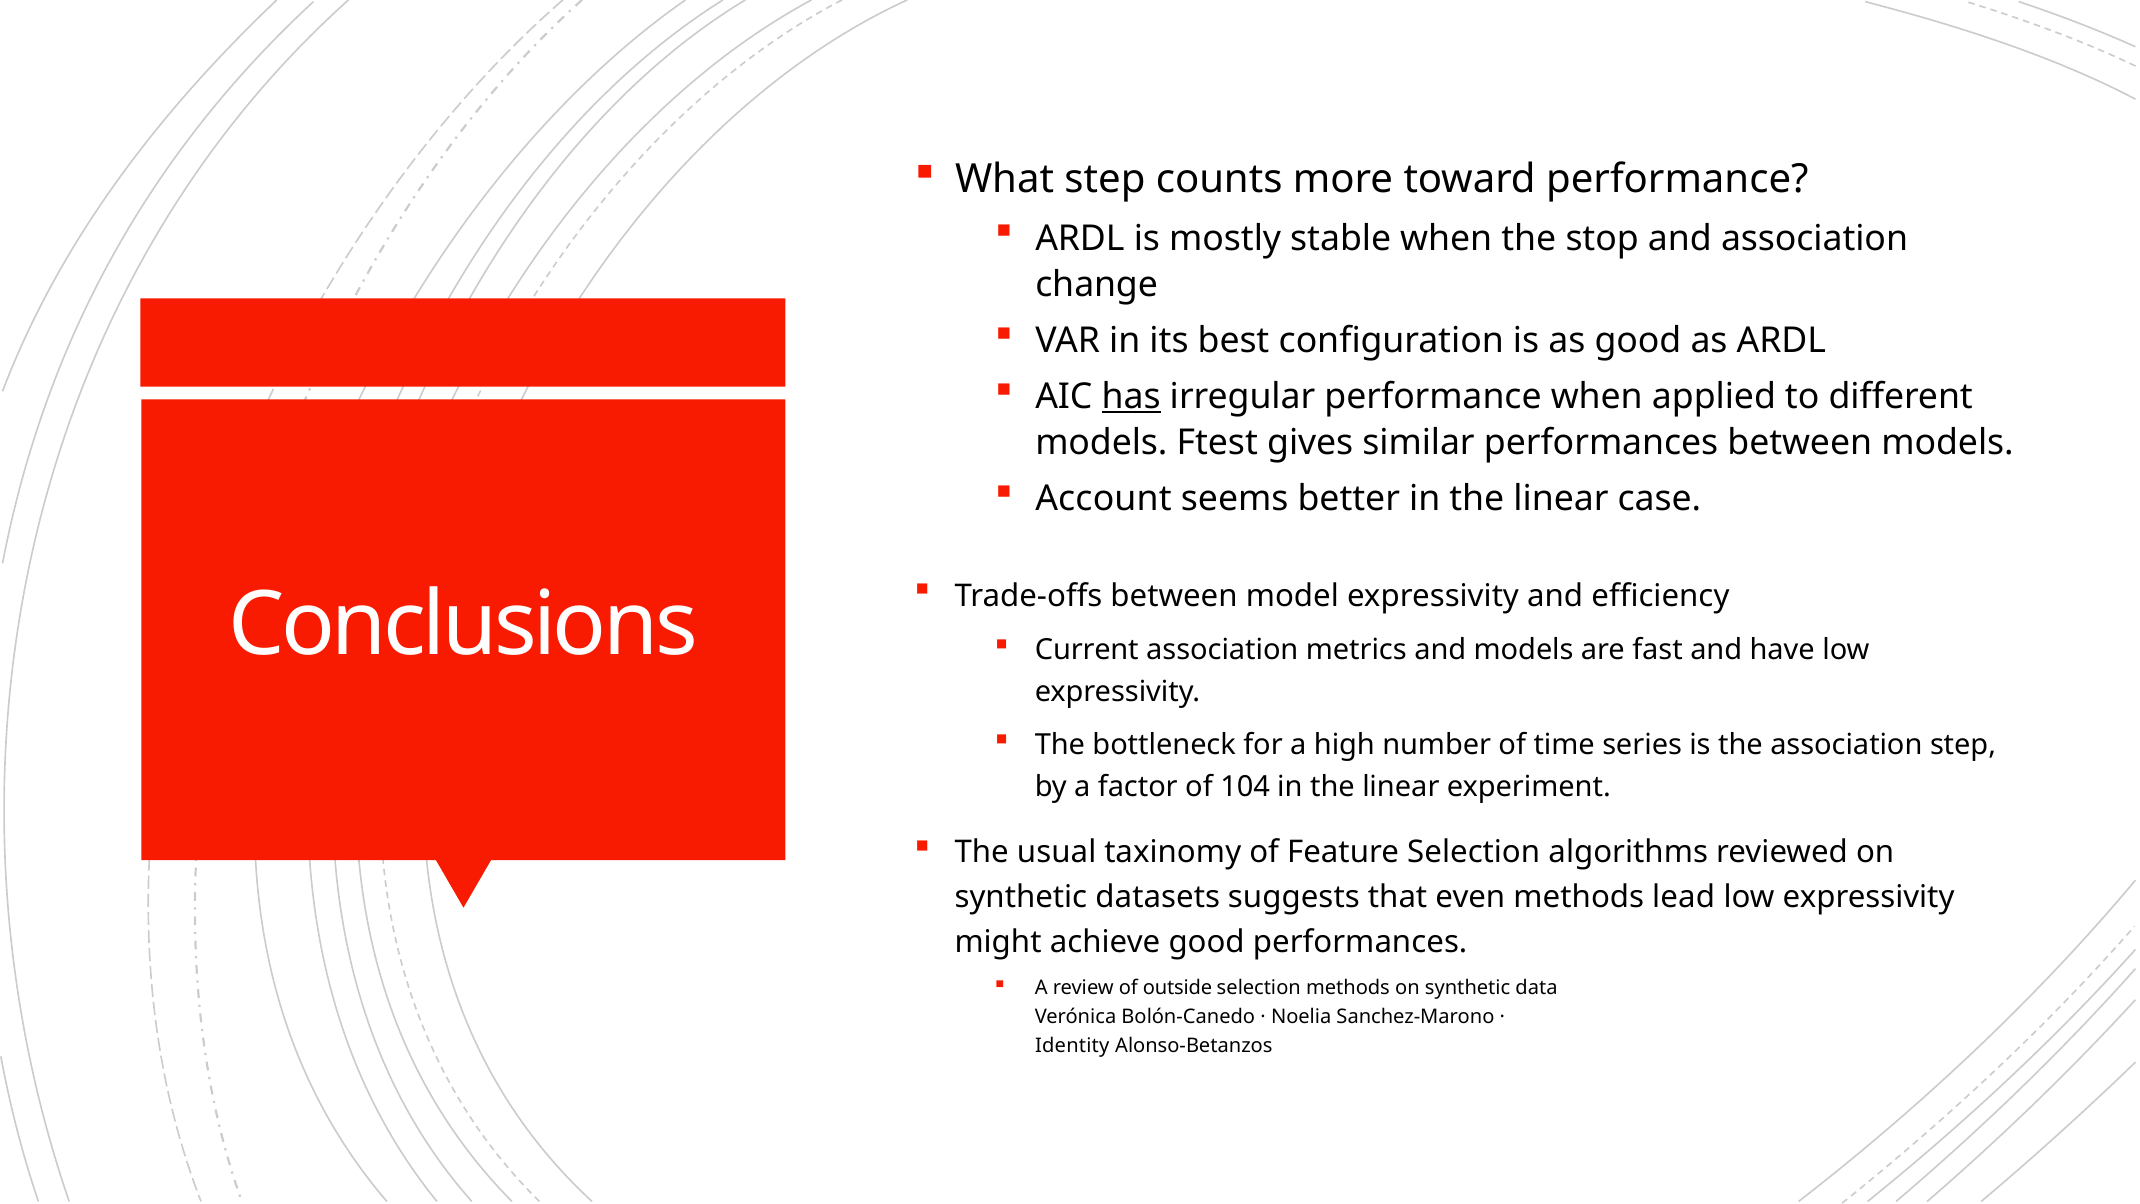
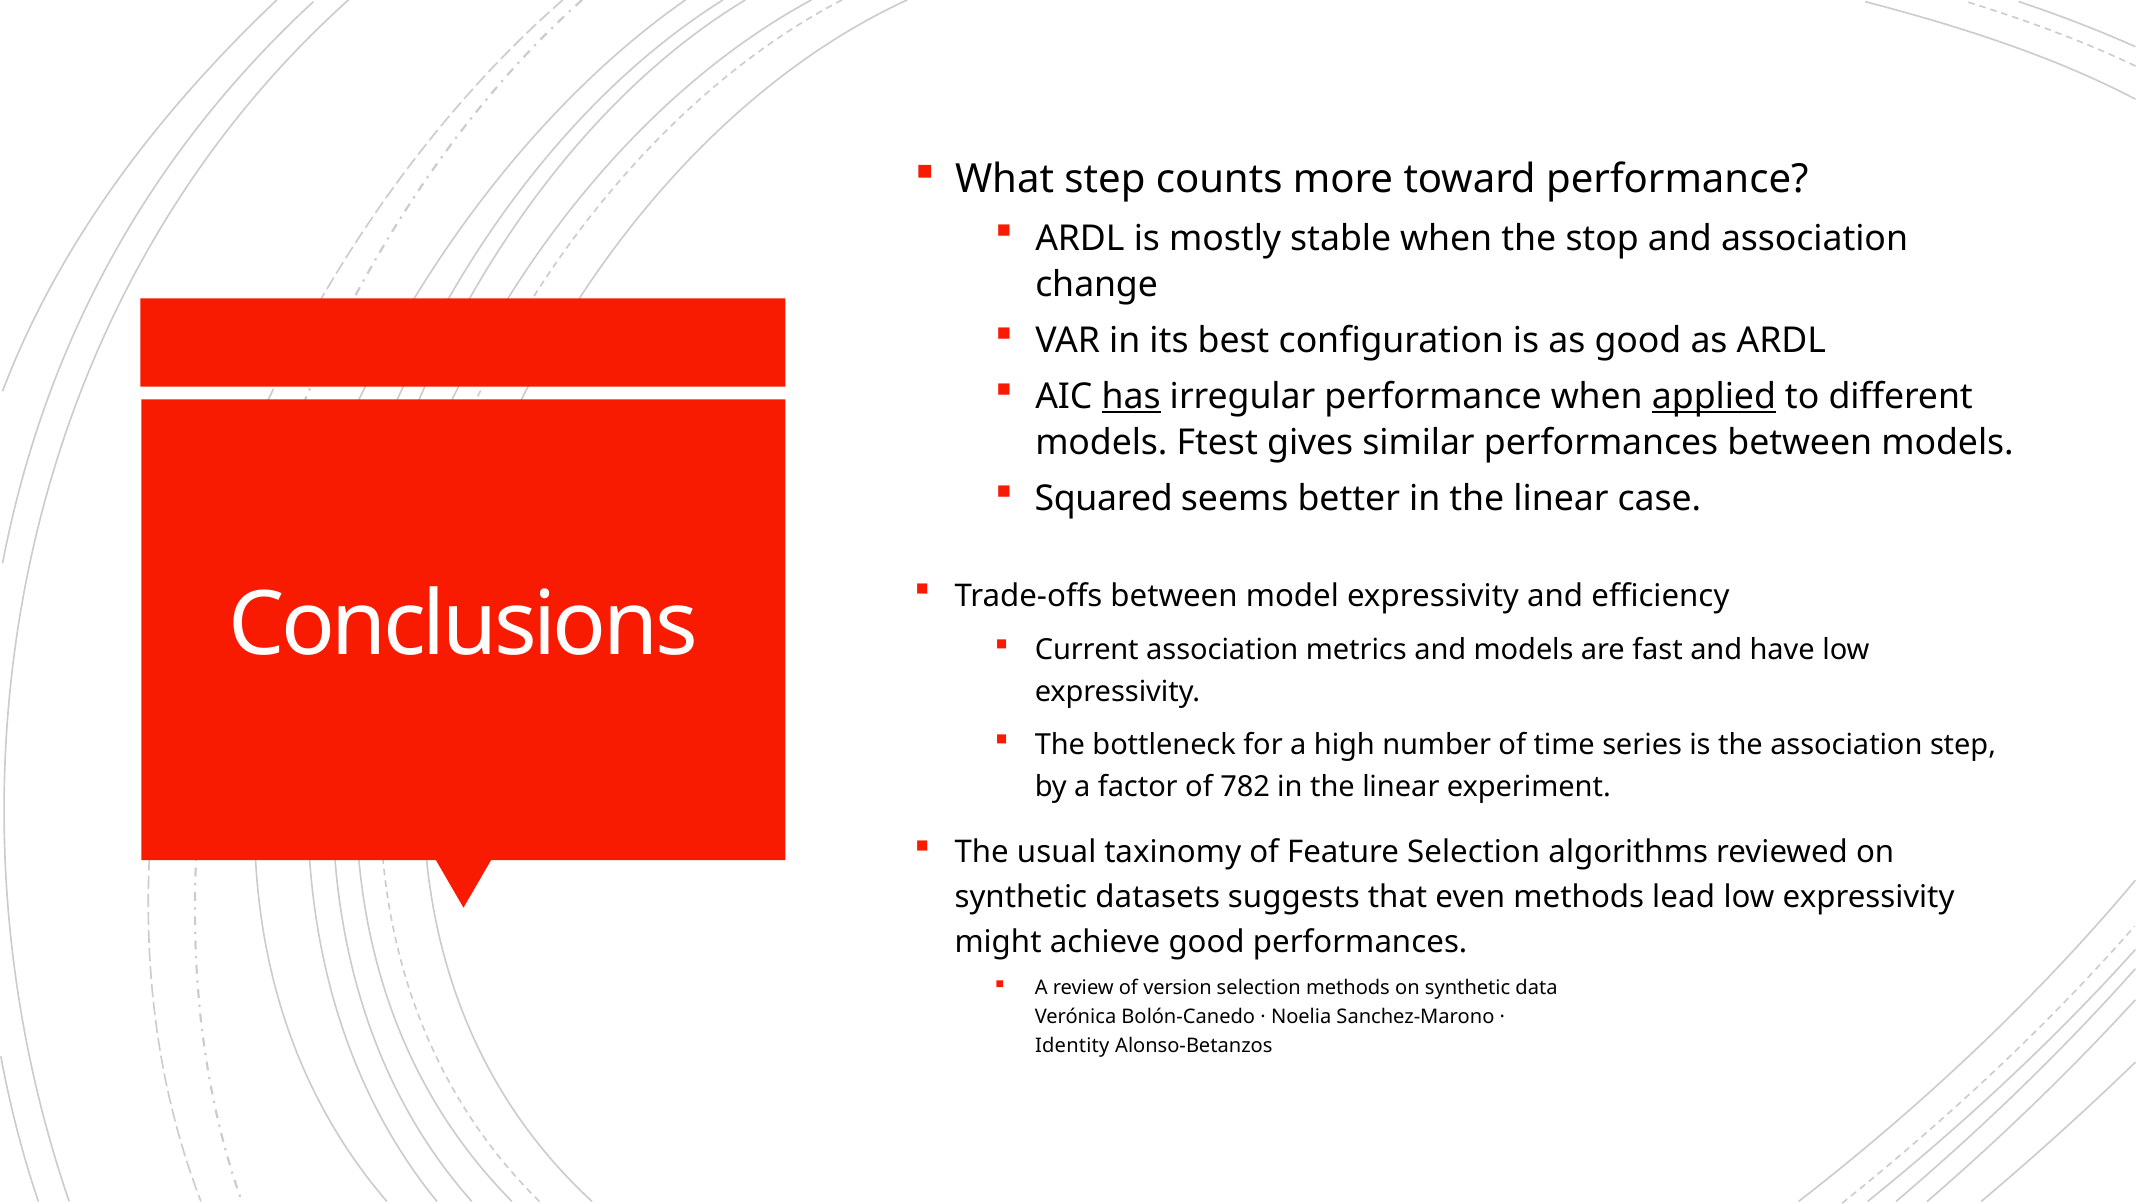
applied underline: none -> present (1714, 397)
Account: Account -> Squared (1104, 499)
104: 104 -> 782 (1245, 786)
outside: outside -> version (1177, 988)
